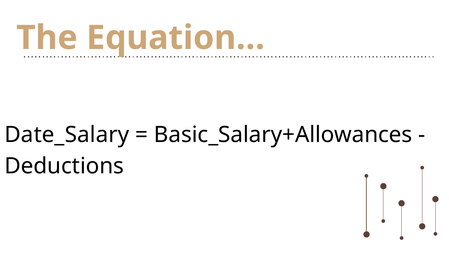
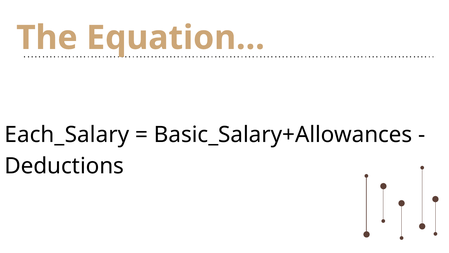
Date_Salary: Date_Salary -> Each_Salary (67, 135)
